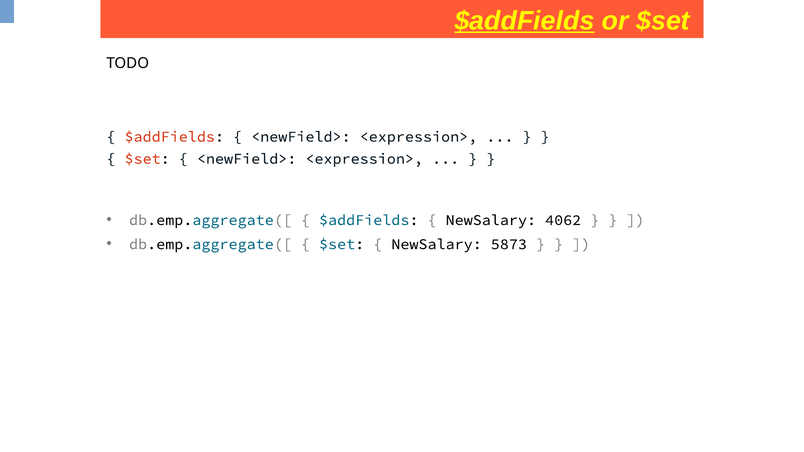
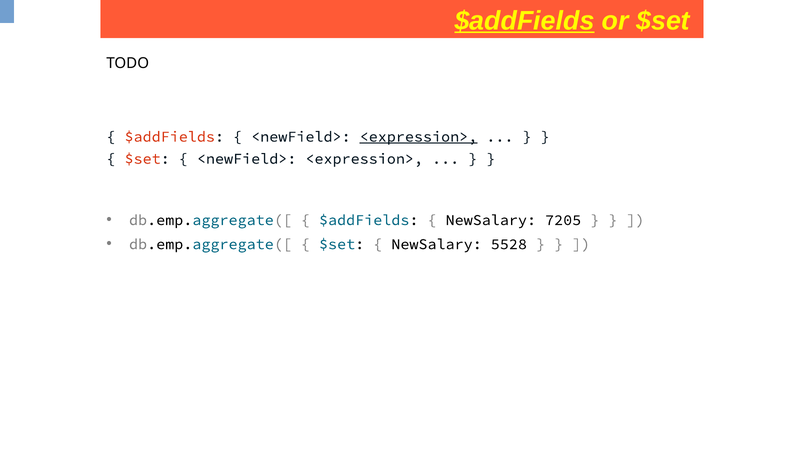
<expression> underline: none -> present (418, 137)
4062: 4062 -> 7205 (563, 220)
5873: 5873 -> 5528 (509, 244)
